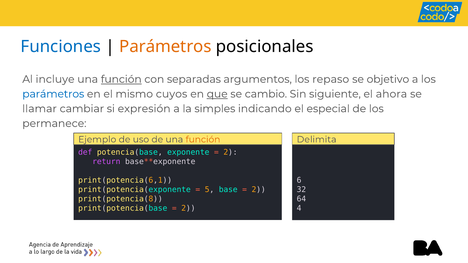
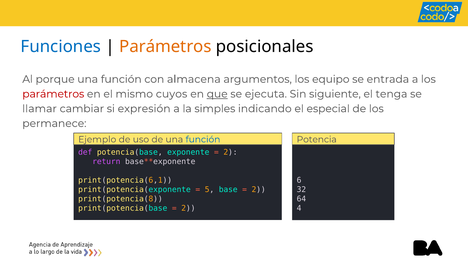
incluye: incluye -> porque (55, 79)
función underline: present -> none (121, 79)
separadas: separadas -> almacena (194, 79)
repaso: repaso -> equipo (331, 79)
objetivo: objetivo -> entrada (388, 79)
parámetros colour: blue -> red (53, 94)
cambio: cambio -> ejecuta (266, 94)
ahora: ahora -> tenga (391, 94)
función colour: orange -> blue (203, 140)
Delimita: Delimita -> Potencia (317, 140)
